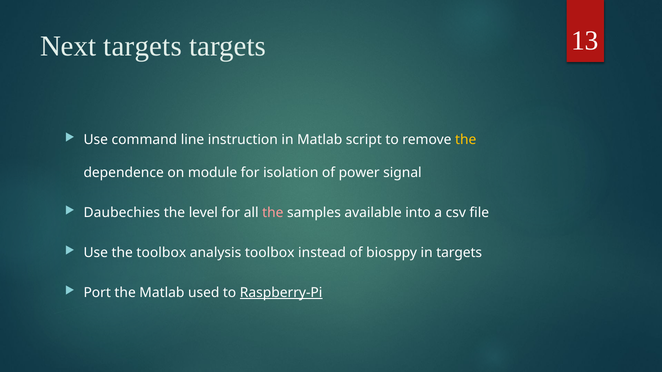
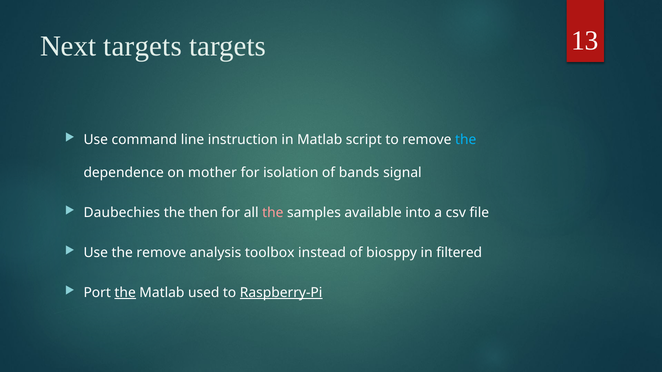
the colour: yellow -> light blue (466, 140)
module: module -> mother (212, 173)
power: power -> bands (359, 173)
level: level -> then (203, 213)
the toolbox: toolbox -> remove (161, 253)
in targets: targets -> filtered (459, 253)
the underline: none -> present (125, 293)
